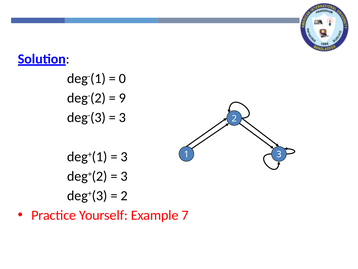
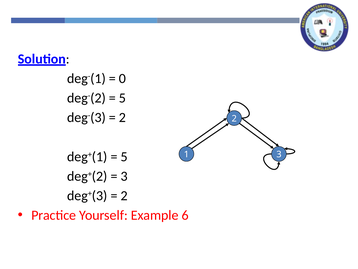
9: 9 -> 5 (122, 98)
3: 3 -> 2 (122, 117)
3: 3 -> 5 (124, 156)
7: 7 -> 6 (185, 215)
